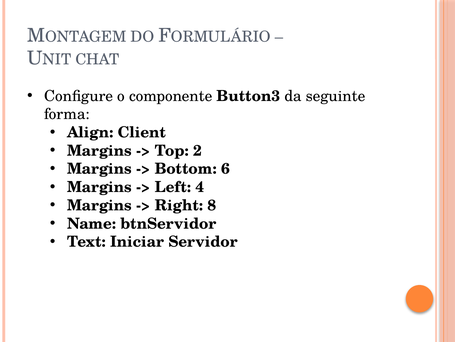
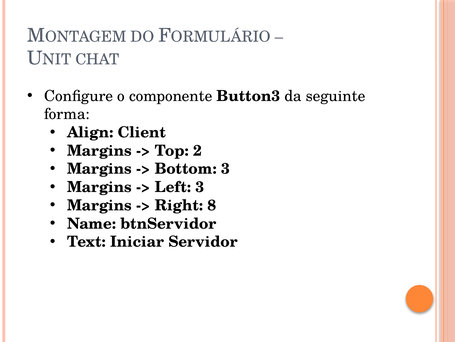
Bottom 6: 6 -> 3 (225, 169)
Left 4: 4 -> 3 (200, 187)
